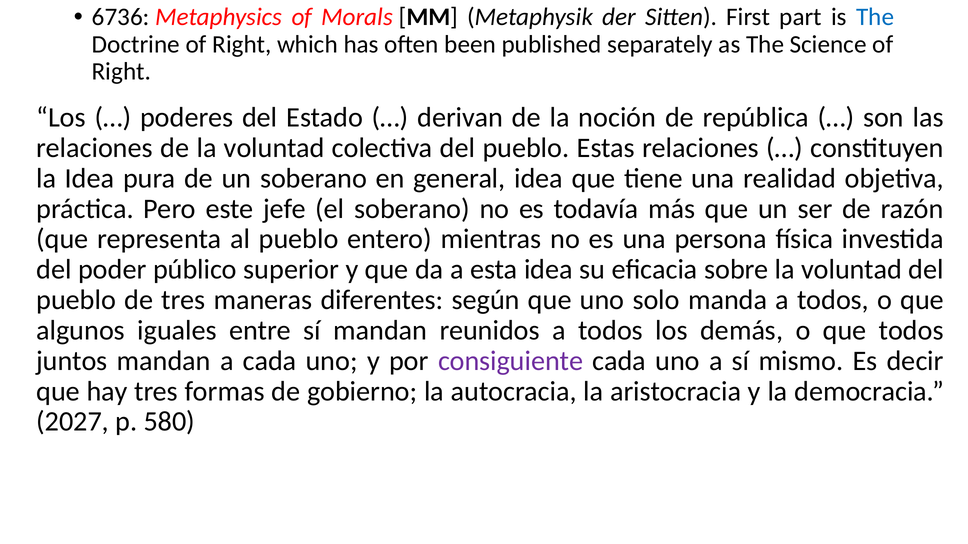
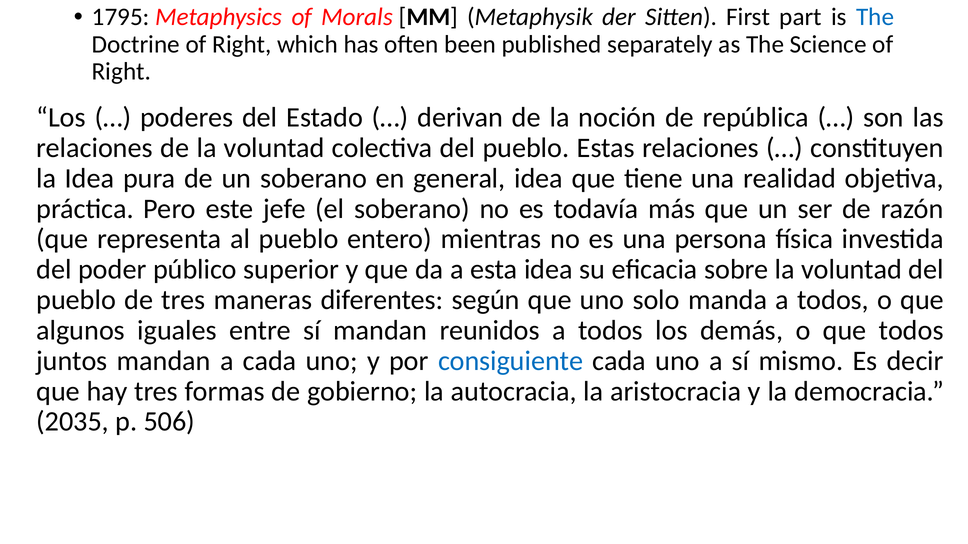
6736: 6736 -> 1795 (121, 17)
consiguiente colour: purple -> blue (511, 361)
2027: 2027 -> 2035 (73, 422)
580: 580 -> 506 (169, 422)
